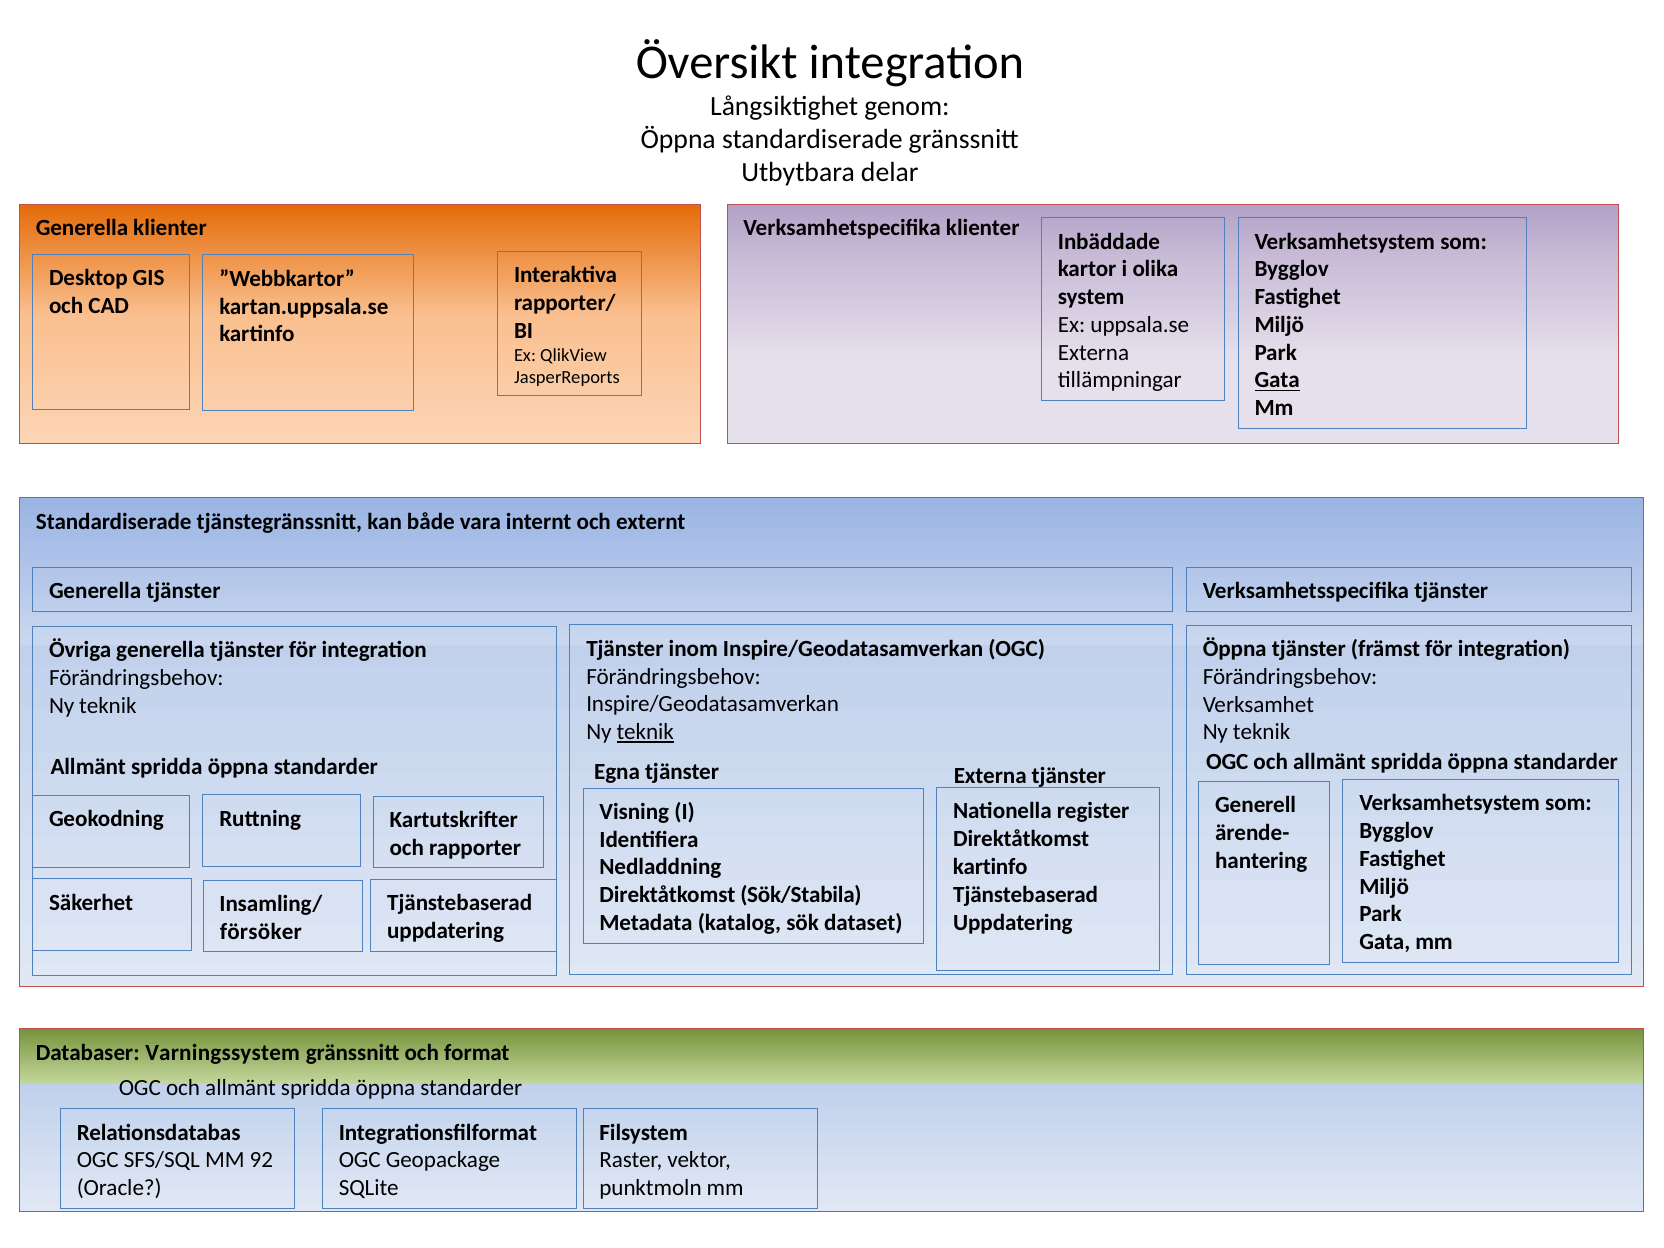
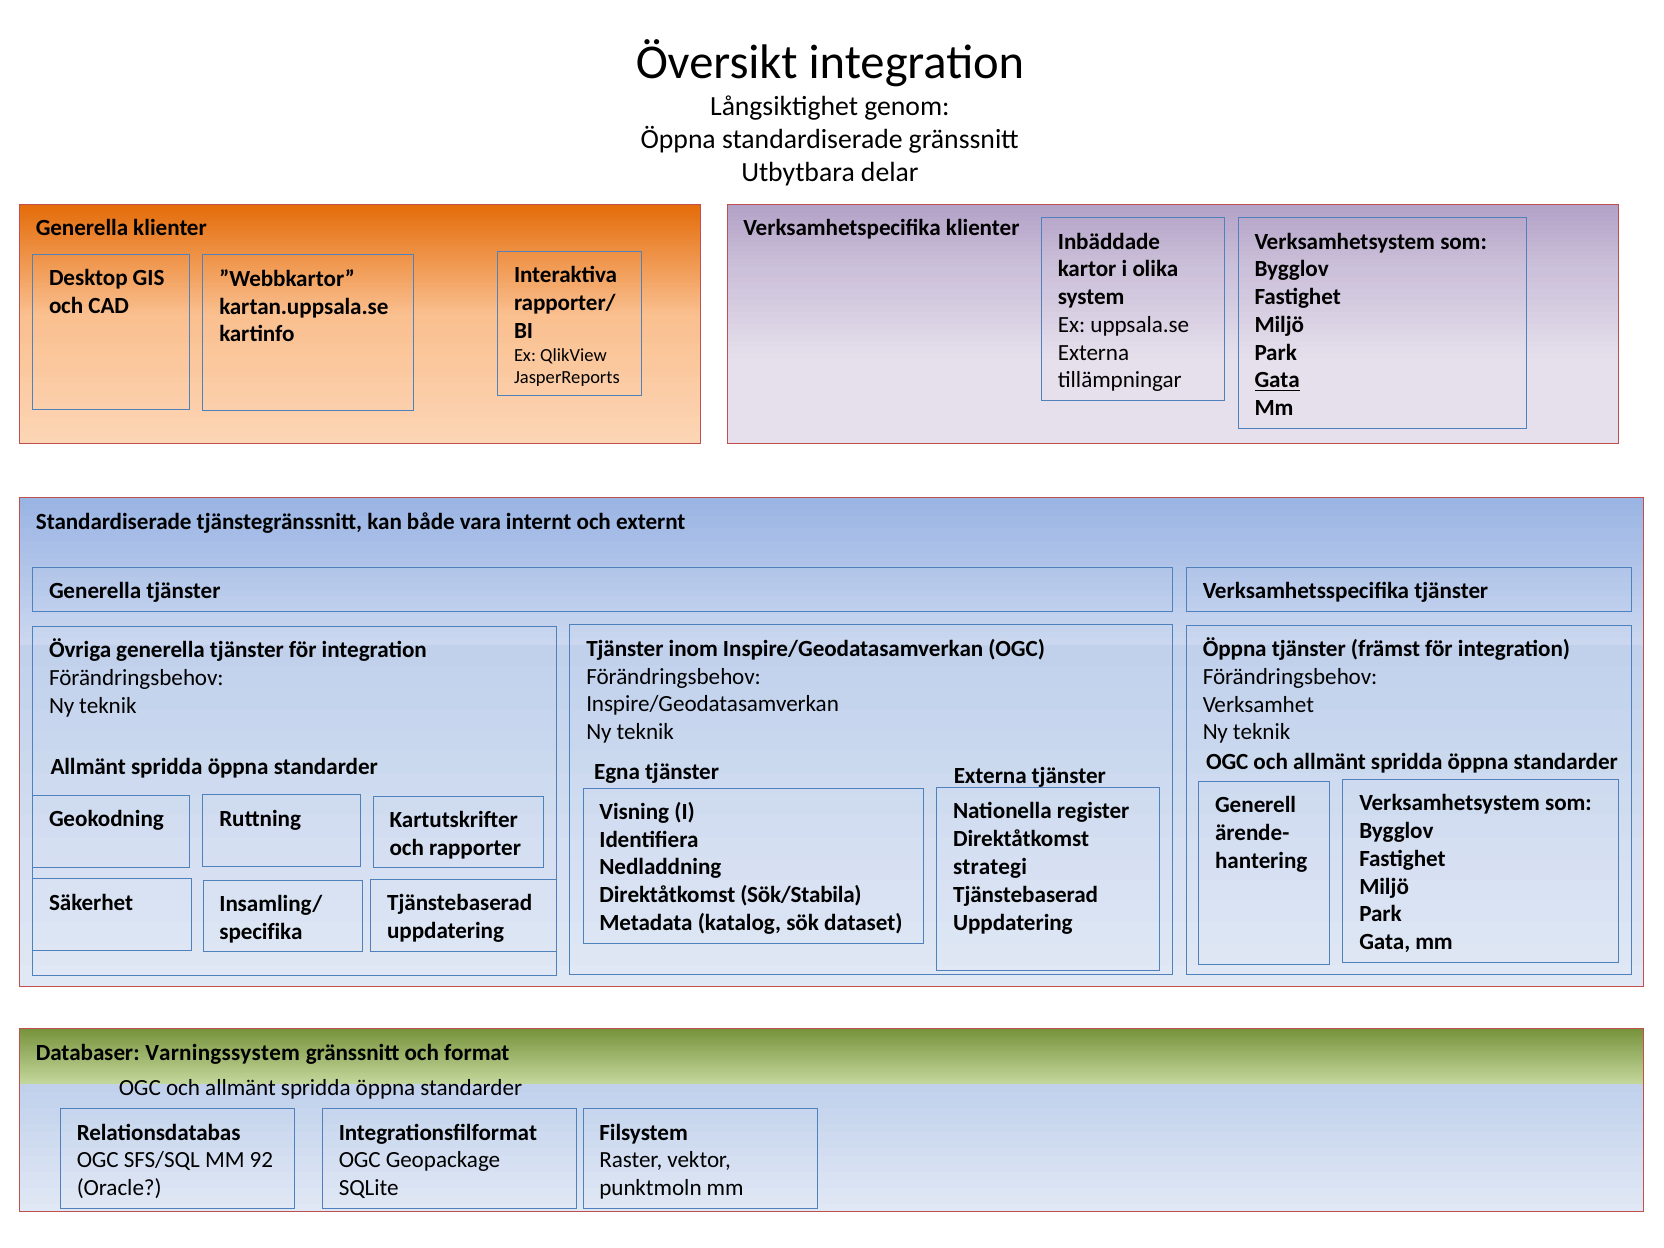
teknik underline: present -> none (645, 732)
kartinfo: kartinfo -> strategi (990, 867)
försöker: försöker -> specifika (261, 932)
